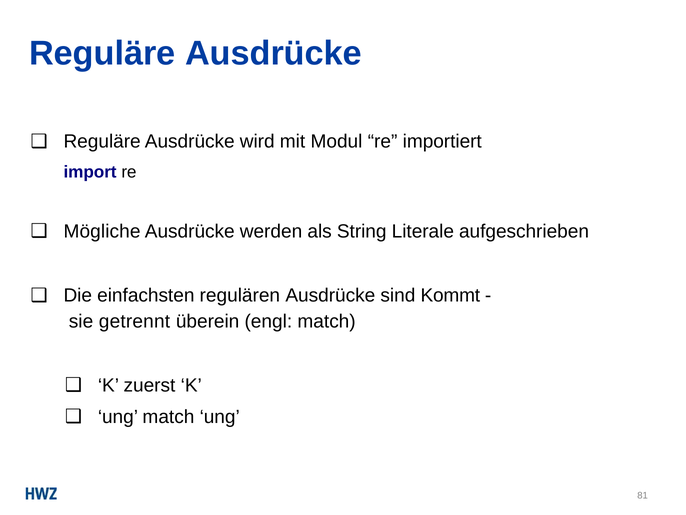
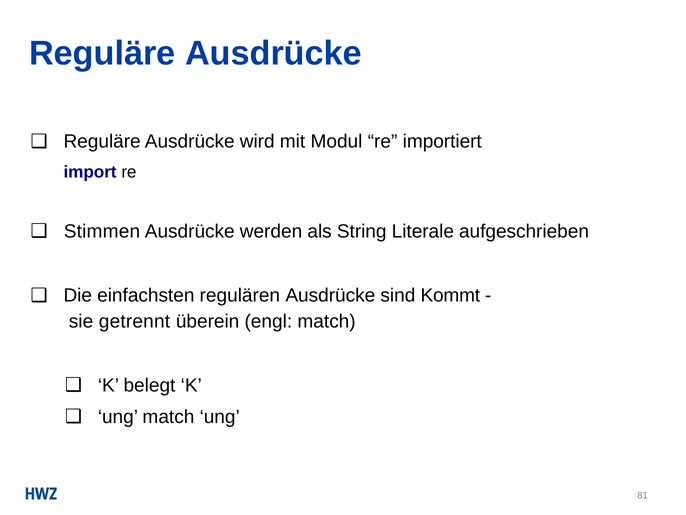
Mögliche: Mögliche -> Stimmen (102, 231)
zuerst: zuerst -> belegt (149, 385)
